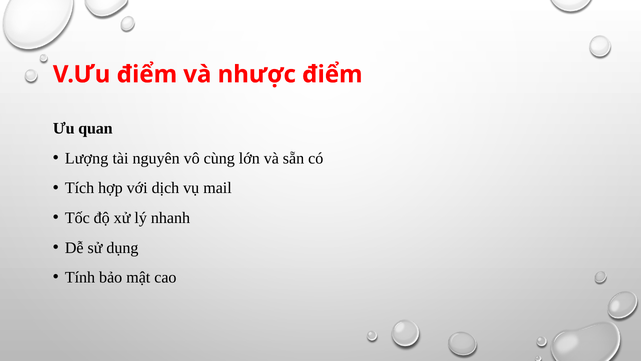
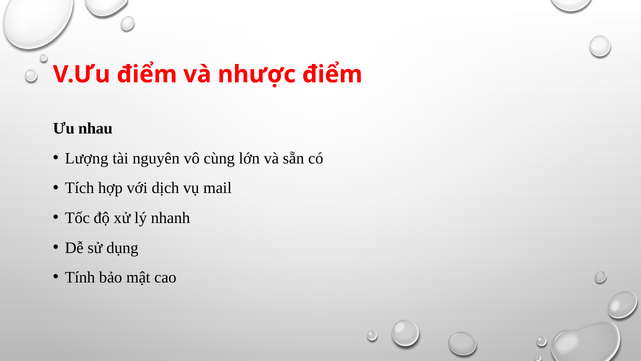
quan: quan -> nhau (95, 128)
